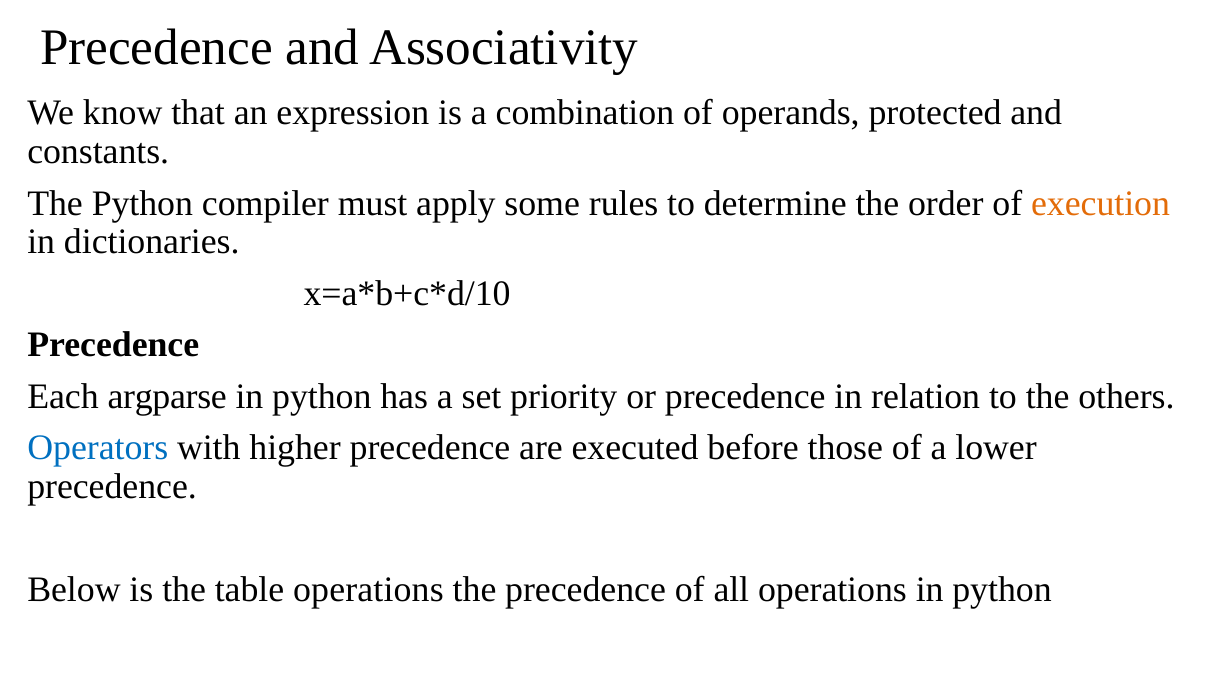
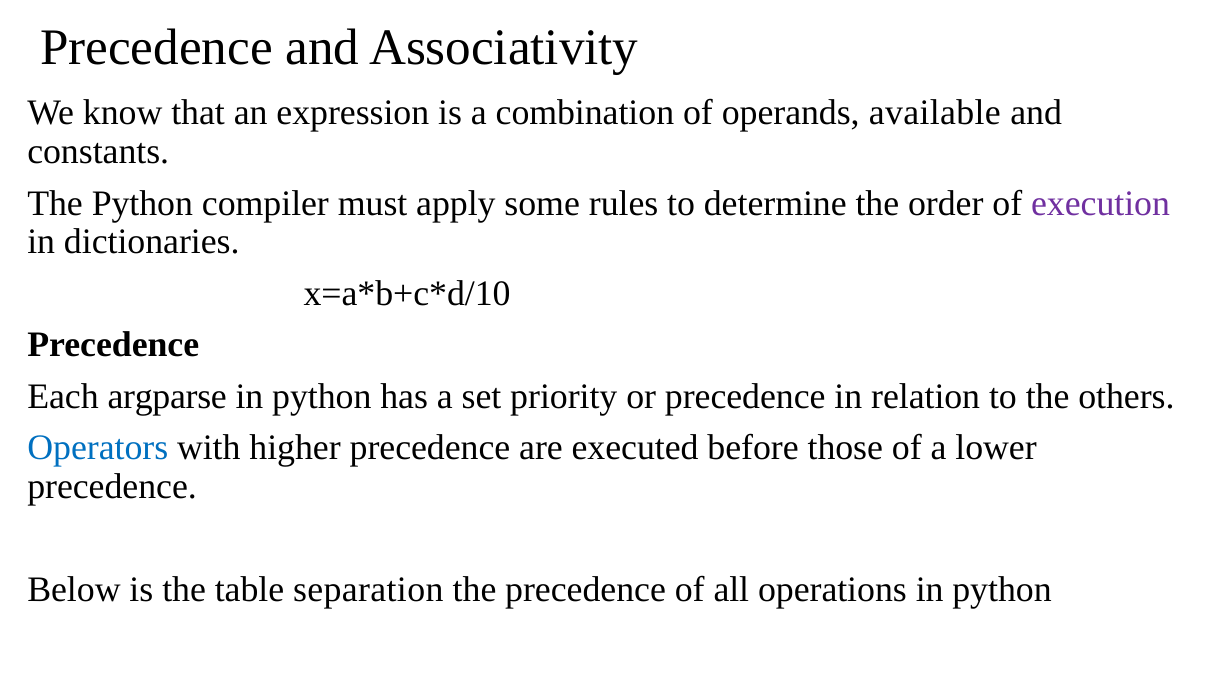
protected: protected -> available (935, 113)
execution colour: orange -> purple (1101, 203)
table operations: operations -> separation (368, 590)
